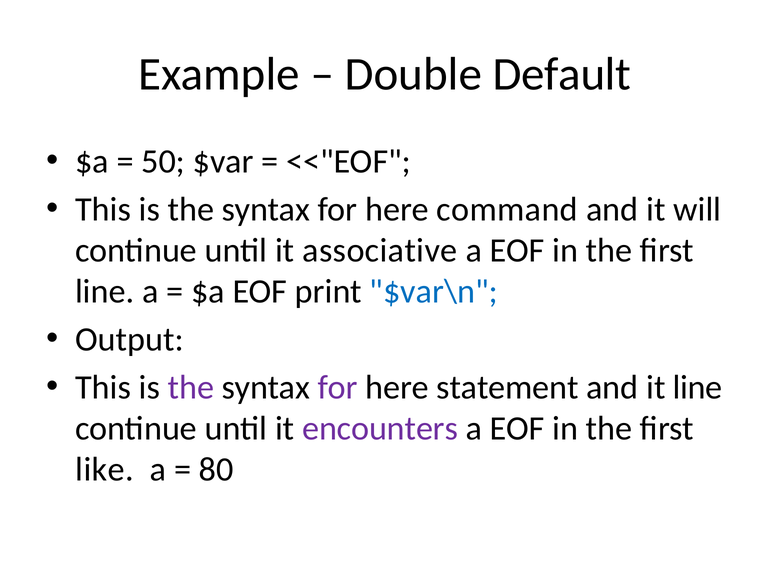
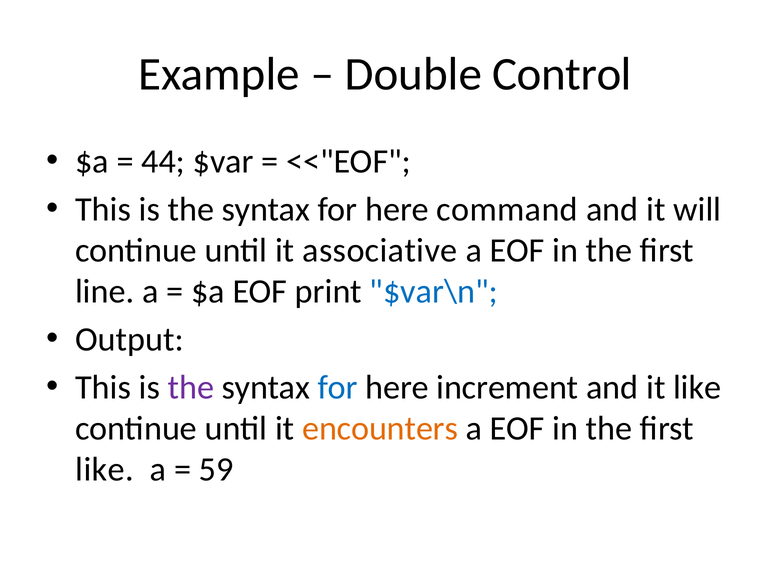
Default: Default -> Control (562, 75)
50: 50 -> 44 (163, 162)
for colour: purple -> blue (338, 388)
statement: statement -> increment (507, 388)
it line: line -> like (697, 388)
encounters colour: purple -> orange (380, 429)
80: 80 -> 59 (216, 470)
